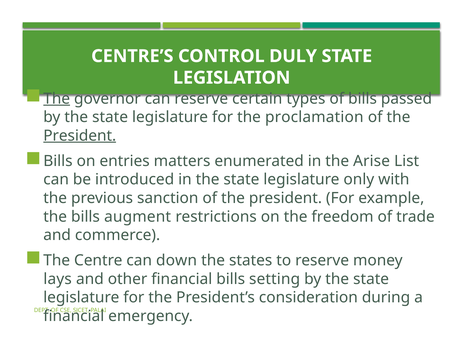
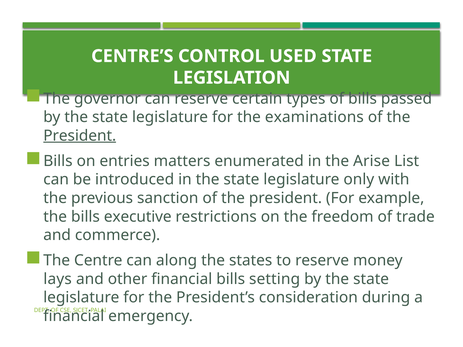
DULY: DULY -> USED (293, 56)
The underline: present -> none (57, 99)
proclamation: proclamation -> examinations (314, 117)
augment: augment -> executive (138, 217)
down: down -> along (177, 261)
